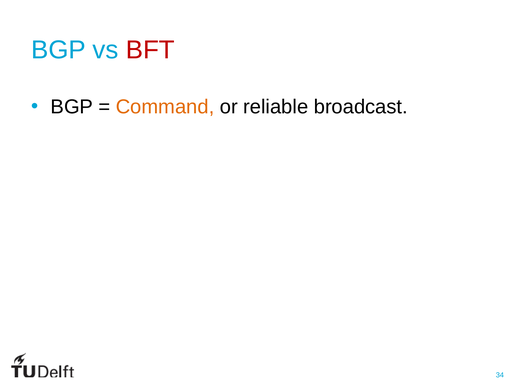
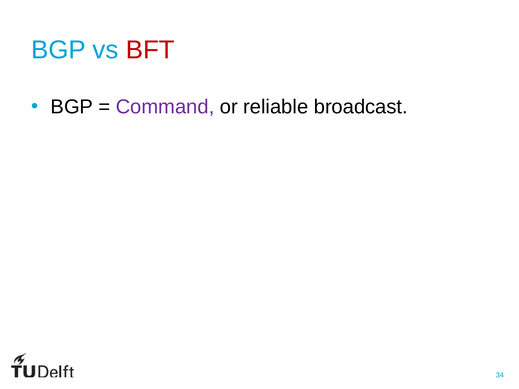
Command colour: orange -> purple (165, 107)
